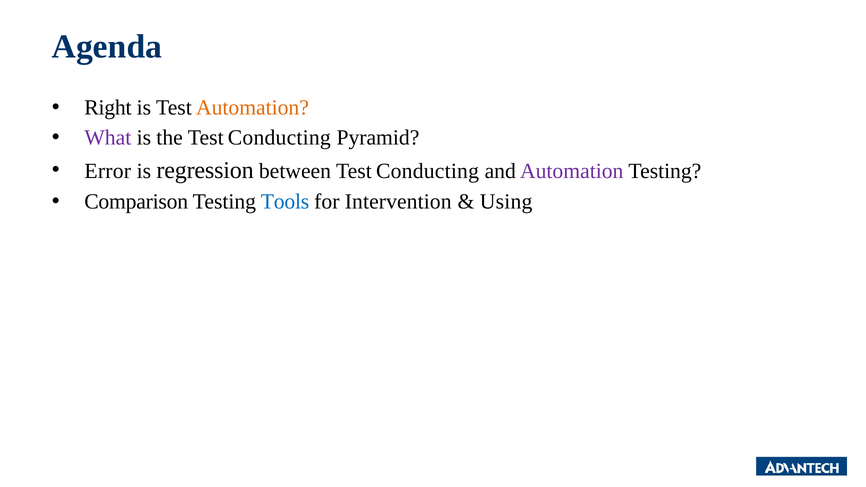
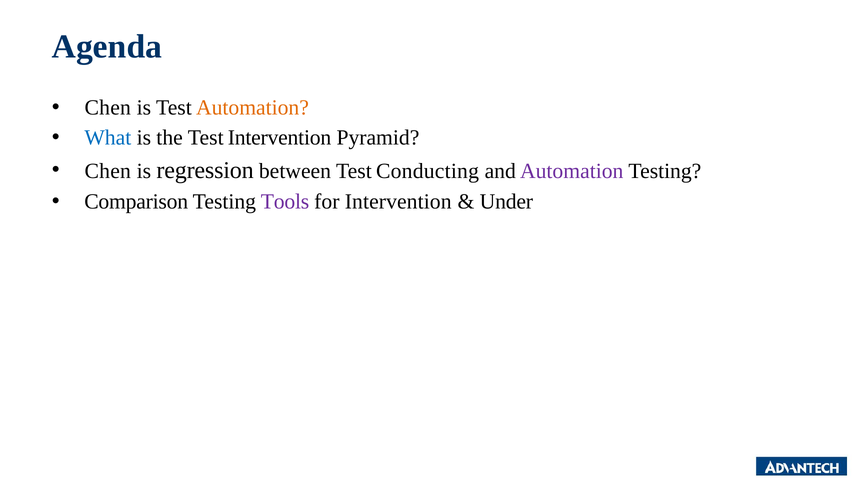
Right: Right -> Chen (108, 108)
What colour: purple -> blue (108, 138)
the Test Conducting: Conducting -> Intervention (280, 138)
Error: Error -> Chen (108, 171)
Tools colour: blue -> purple (285, 202)
Using: Using -> Under (506, 202)
